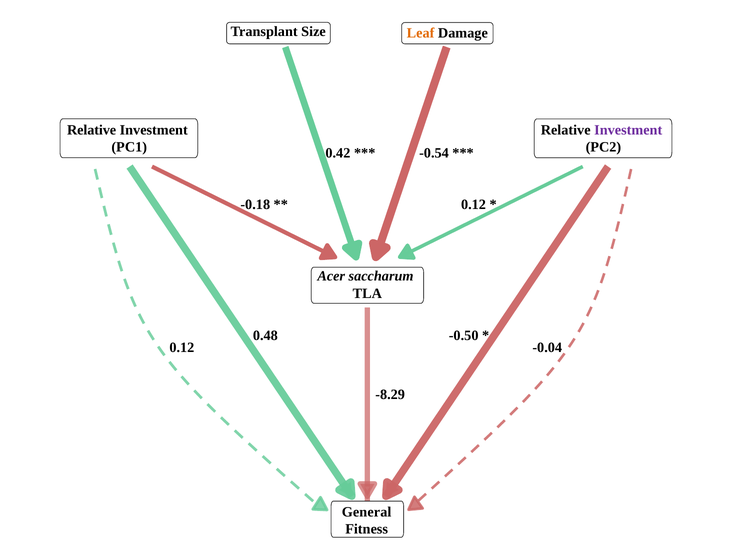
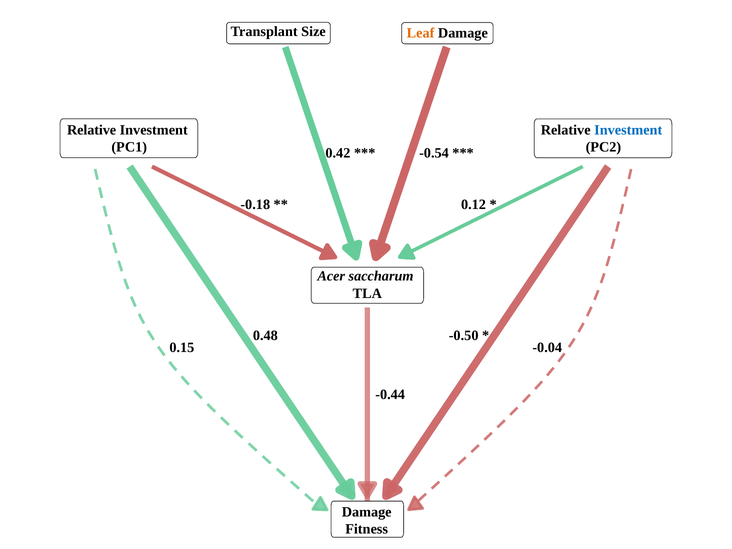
Investment colour: purple -> blue (628, 130)
0.12: 0.12 -> 0.15 (182, 348)
-8.29: -8.29 -> -0.44 (390, 395)
General: General -> Damage (367, 512)
